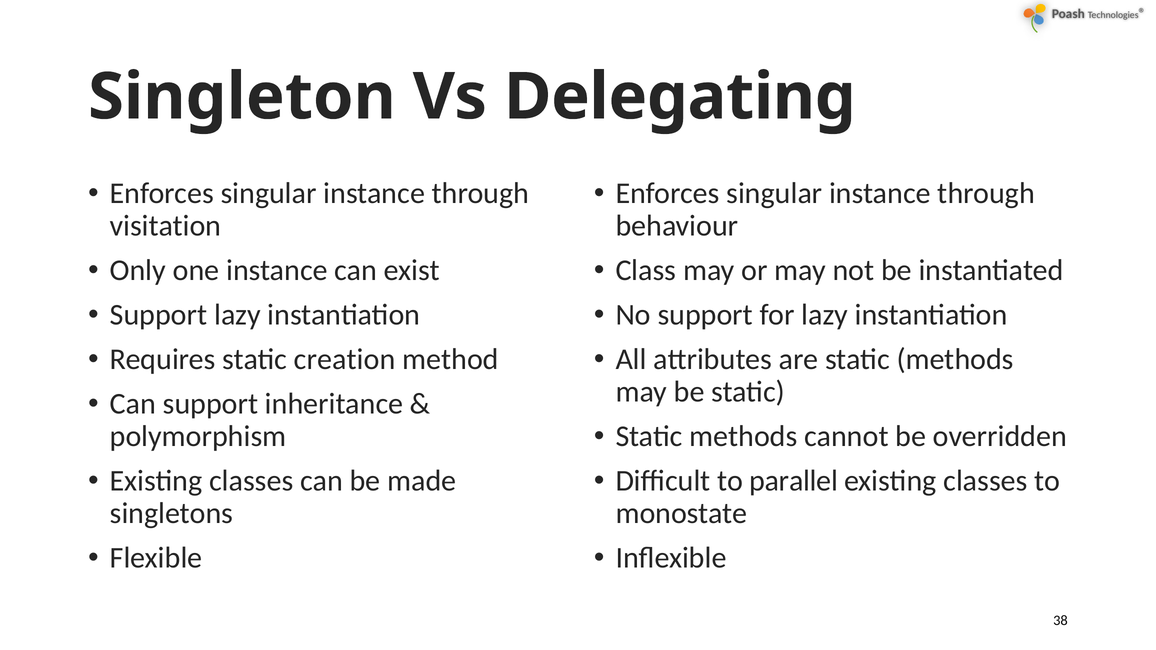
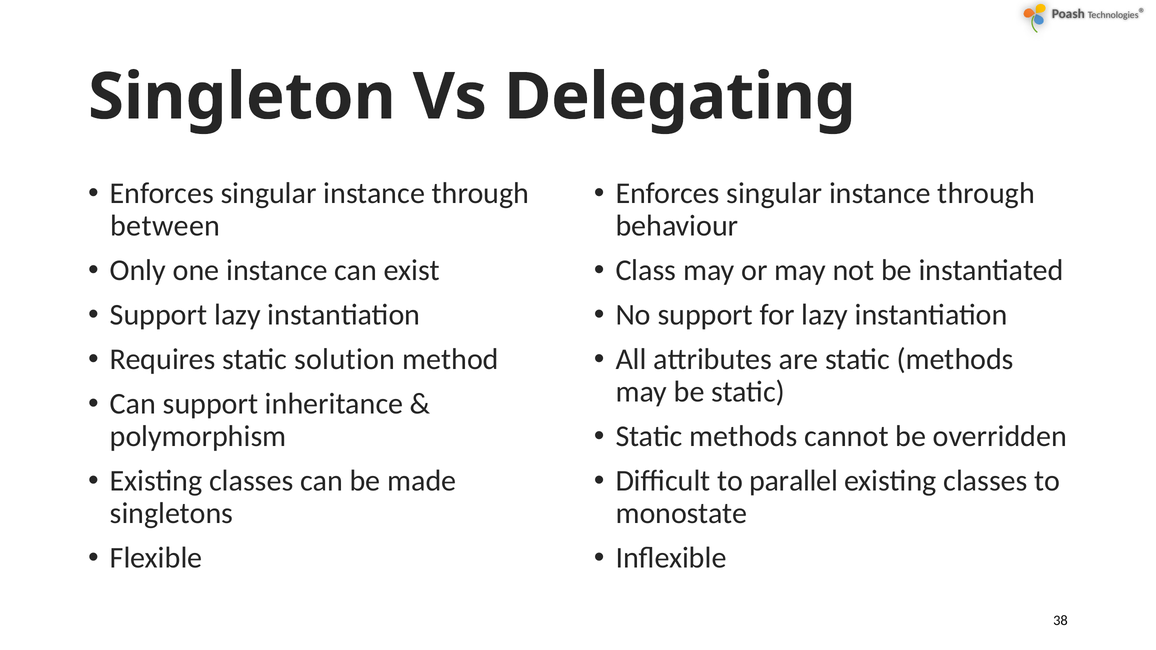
visitation: visitation -> between (165, 226)
creation: creation -> solution (345, 360)
